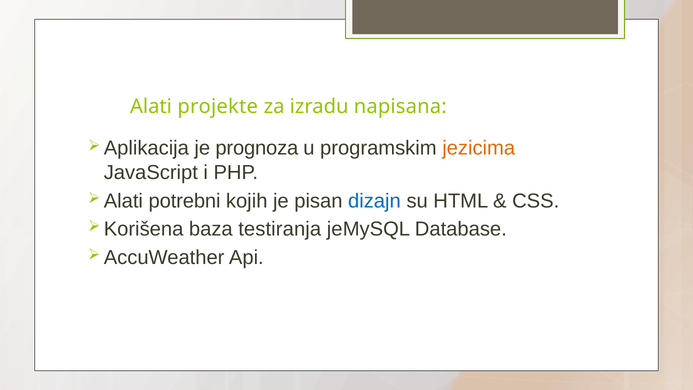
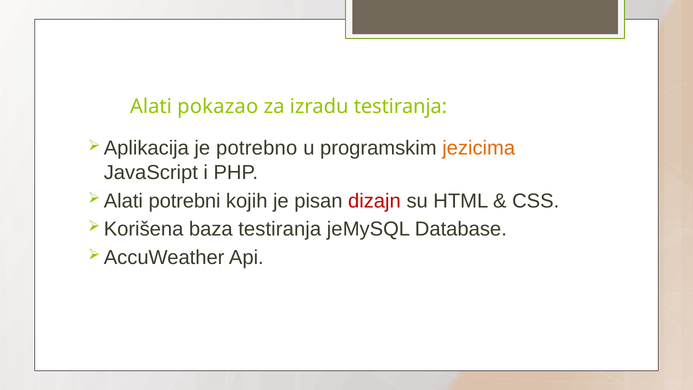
projekte: projekte -> pokazao (218, 106)
izradu napisana: napisana -> testiranja (400, 106)
prognoza: prognoza -> potrebno (257, 148)
dizajn colour: blue -> red (374, 201)
